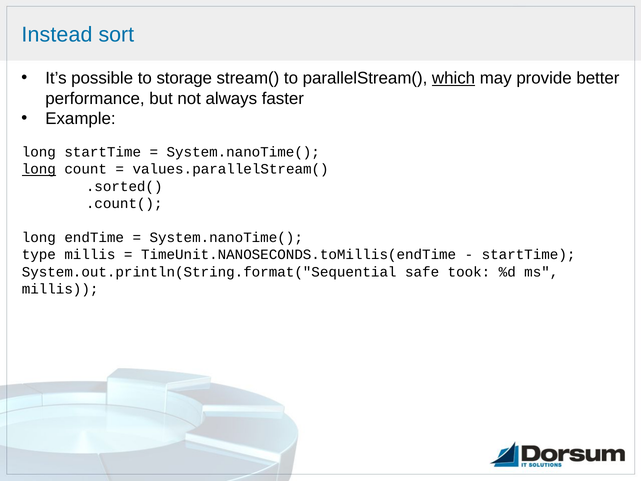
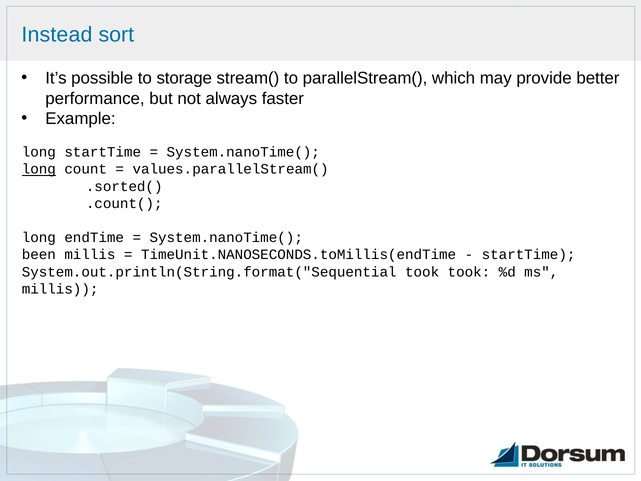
which underline: present -> none (454, 78)
type: type -> been (39, 255)
System.out.println(String.format("Sequential safe: safe -> took (422, 272)
